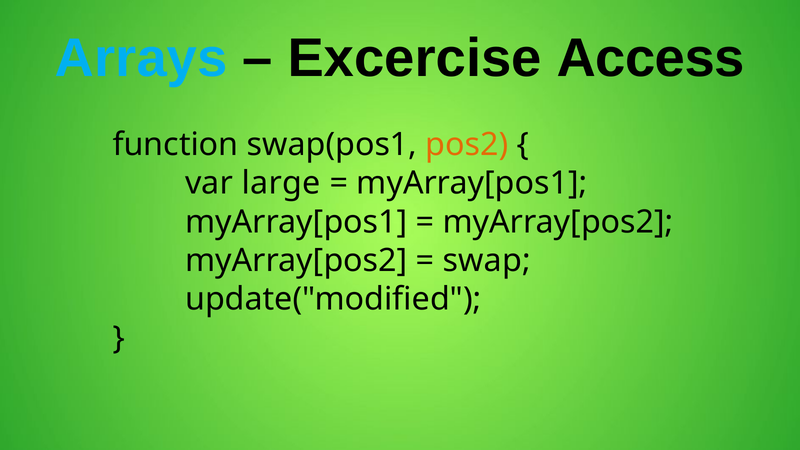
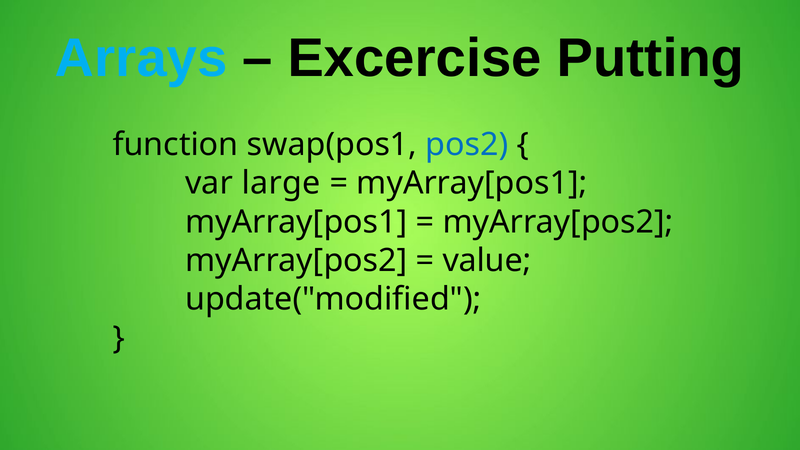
Access: Access -> Putting (650, 58)
pos2 colour: orange -> blue (467, 144)
swap: swap -> value (487, 261)
